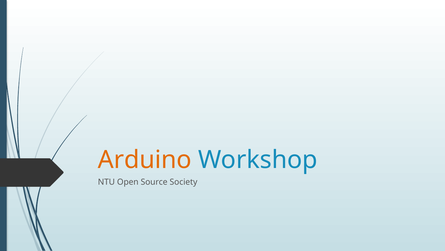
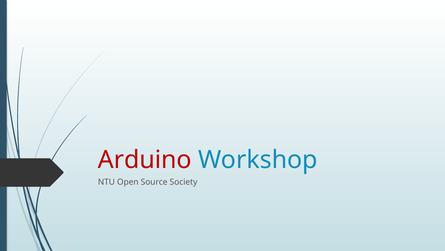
Arduino colour: orange -> red (145, 159)
